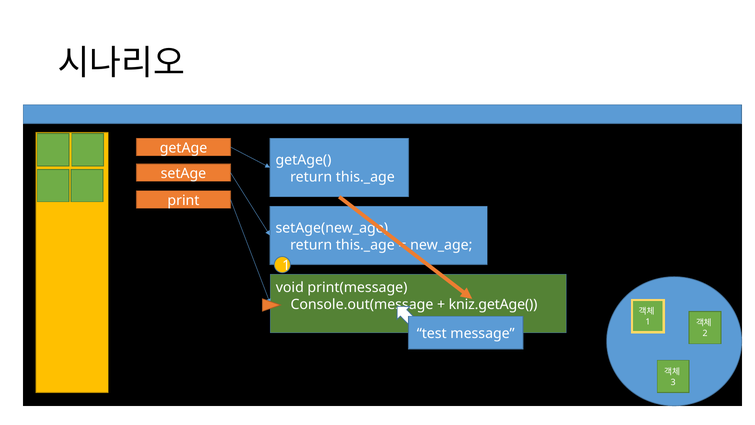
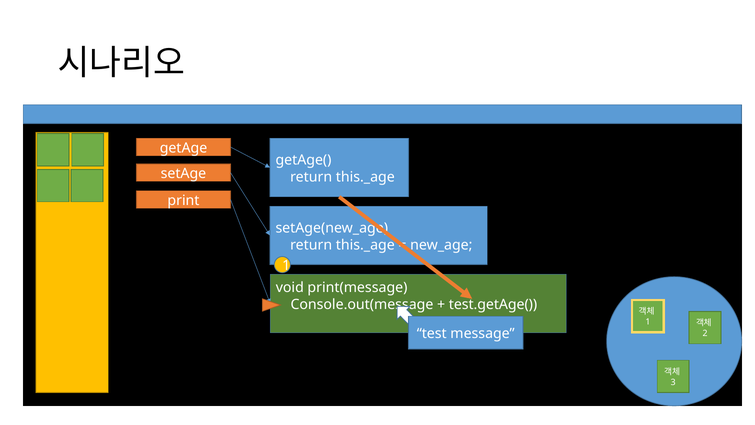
kniz.getAge(: kniz.getAge( -> test.getAge( (493, 304)
